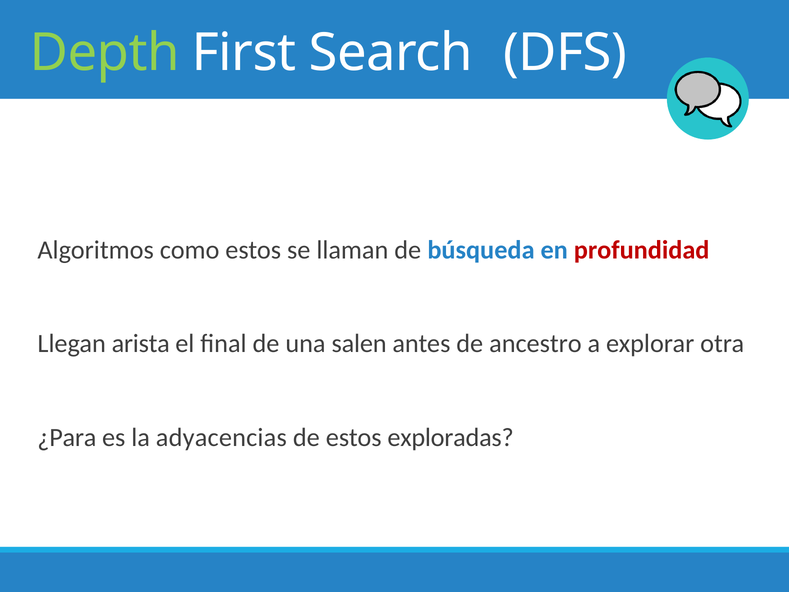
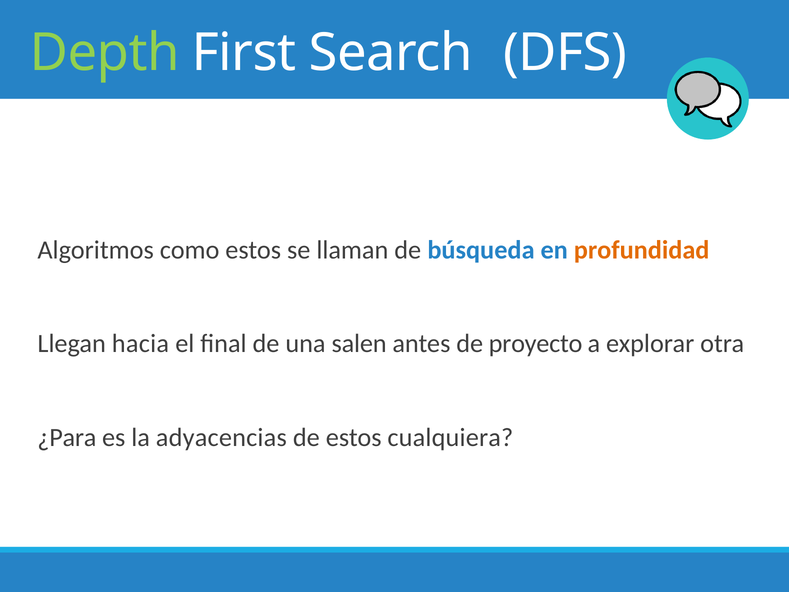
profundidad colour: red -> orange (642, 250)
arista: arista -> hacia (140, 344)
ancestro: ancestro -> proyecto (536, 344)
exploradas: exploradas -> cualquiera (450, 437)
